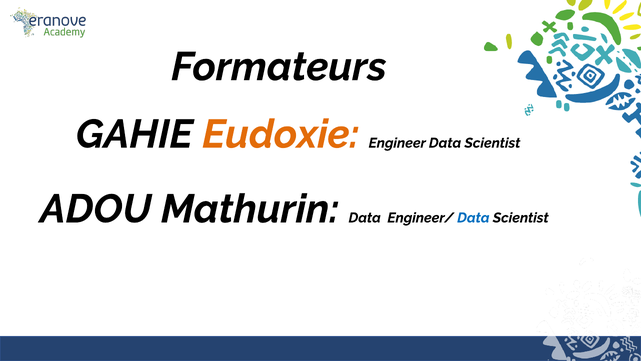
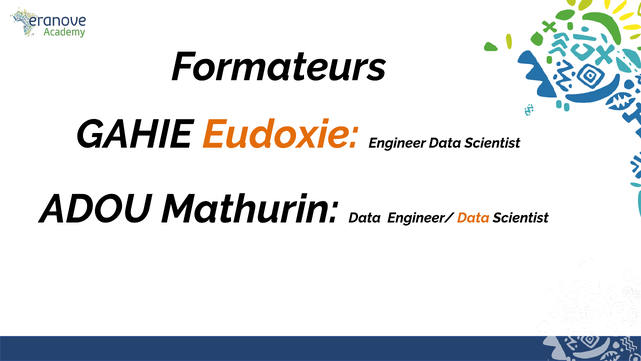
Data colour: blue -> orange (473, 218)
